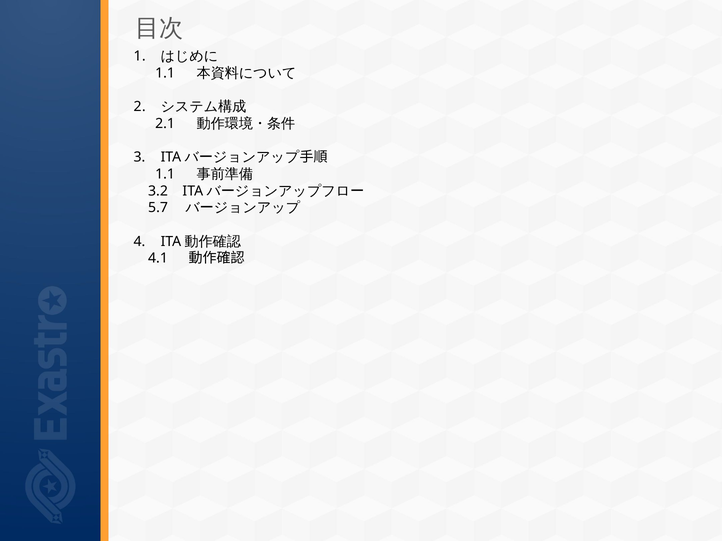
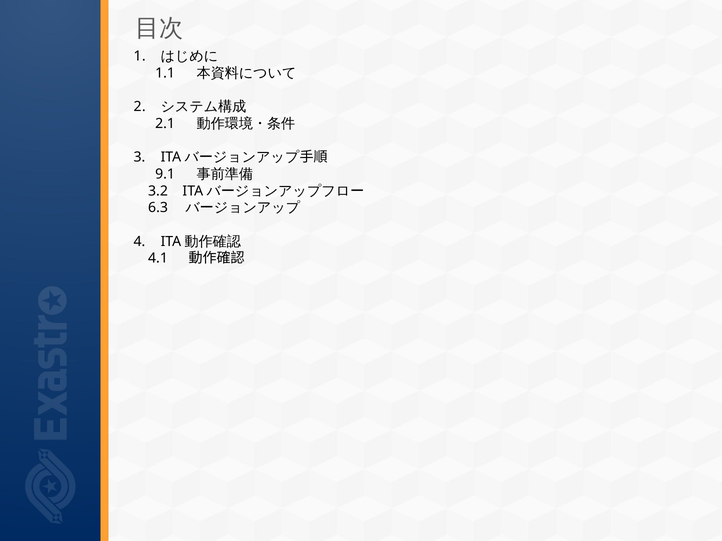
1.1: 1.1 -> 9.1 (165, 174)
5.7: 5.7 -> 6.3 (158, 208)
